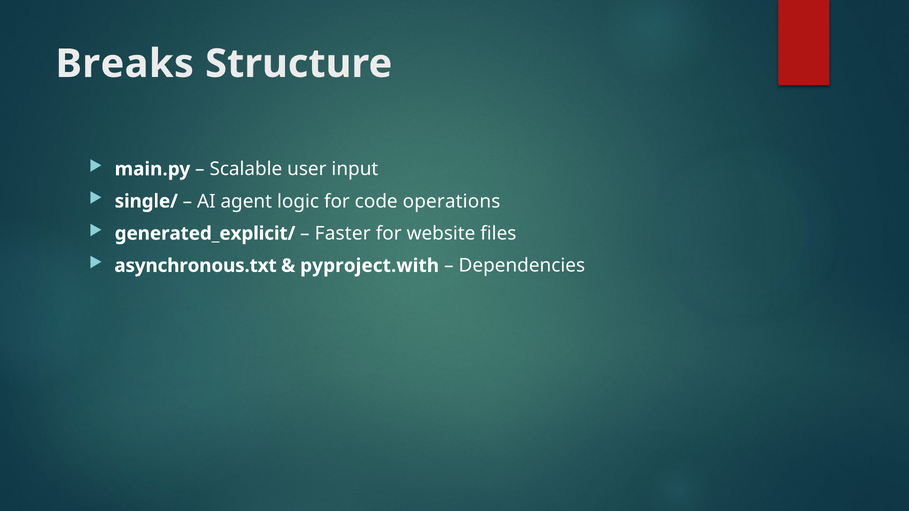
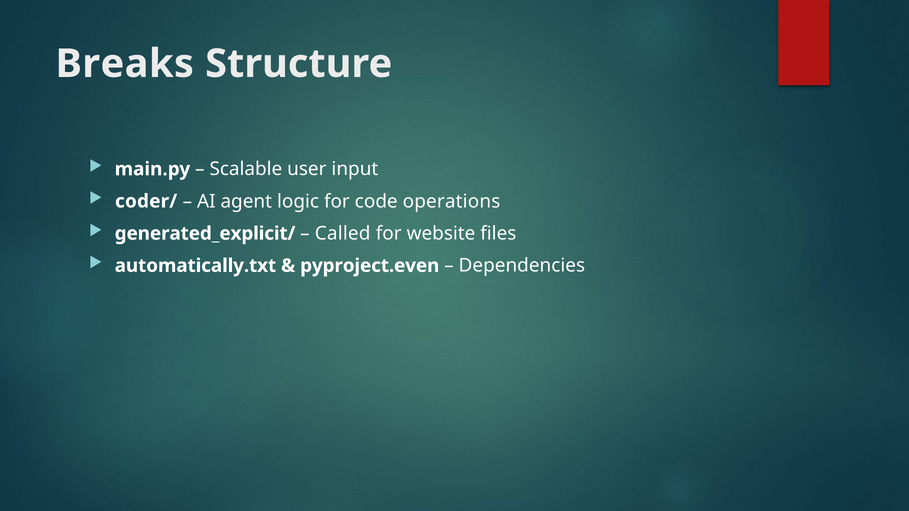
single/: single/ -> coder/ (146, 201)
Faster: Faster -> Called (343, 234)
asynchronous.txt: asynchronous.txt -> automatically.txt (195, 266)
pyproject.with: pyproject.with -> pyproject.even (370, 266)
